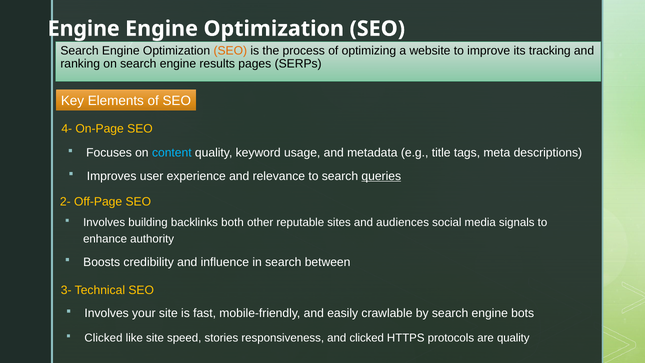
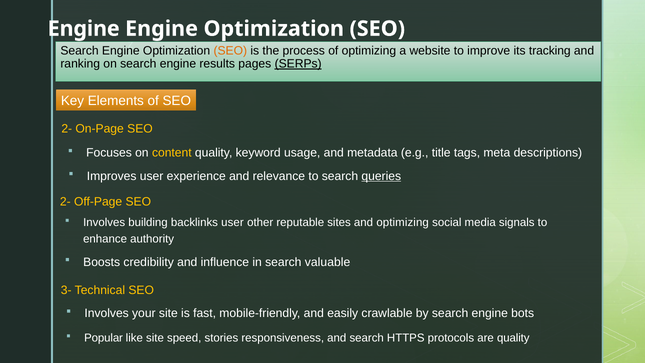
SERPs underline: none -> present (298, 64)
4-: 4- -> 2- (67, 129)
content colour: light blue -> yellow (172, 153)
backlinks both: both -> user (232, 222)
and audiences: audiences -> optimizing (403, 222)
between: between -> valuable (328, 262)
Clicked: Clicked -> Popular (104, 338)
and clicked: clicked -> search (367, 338)
